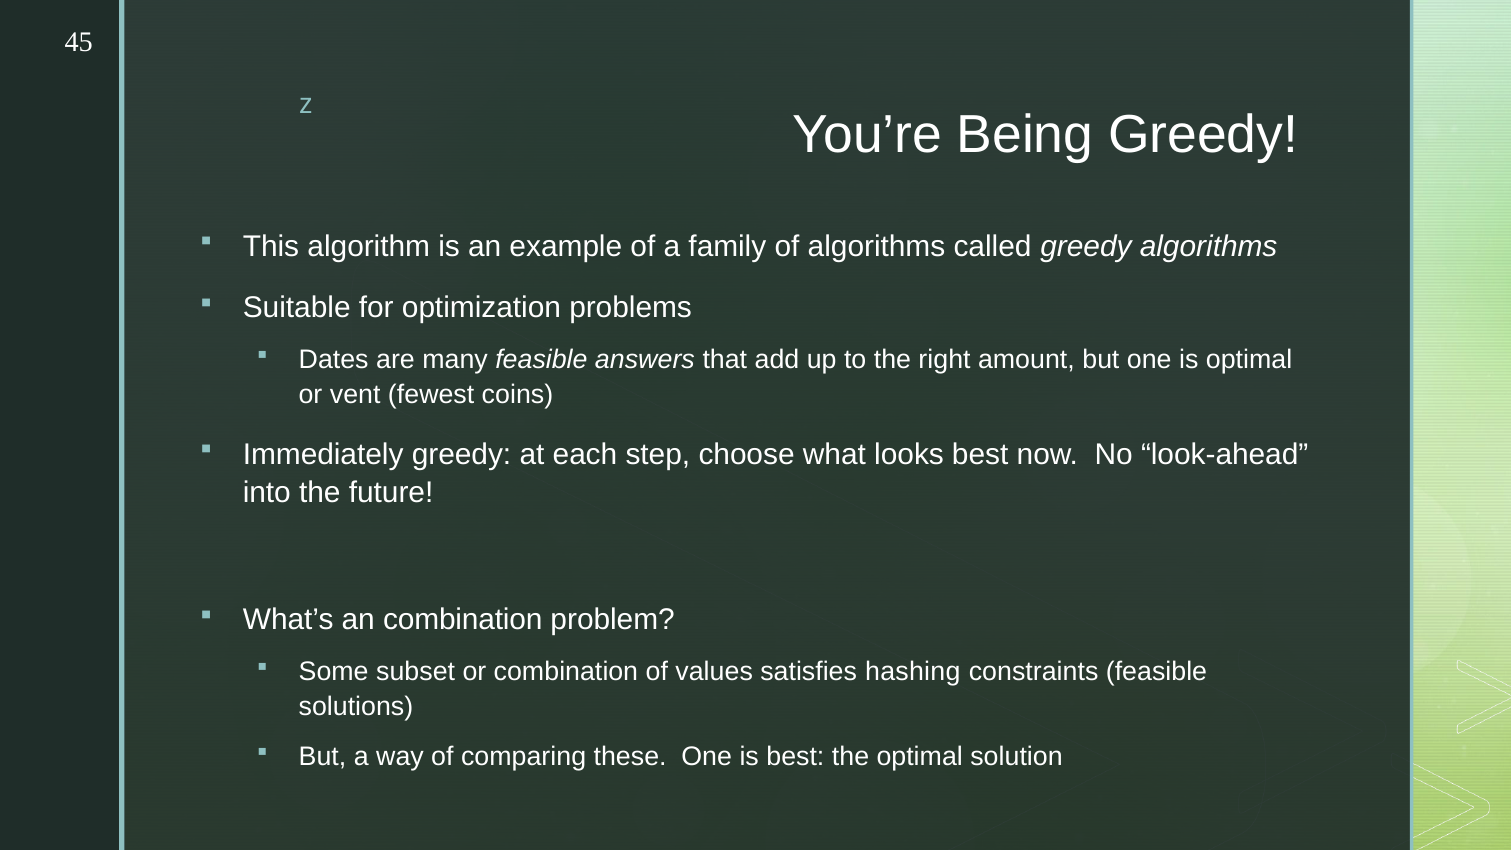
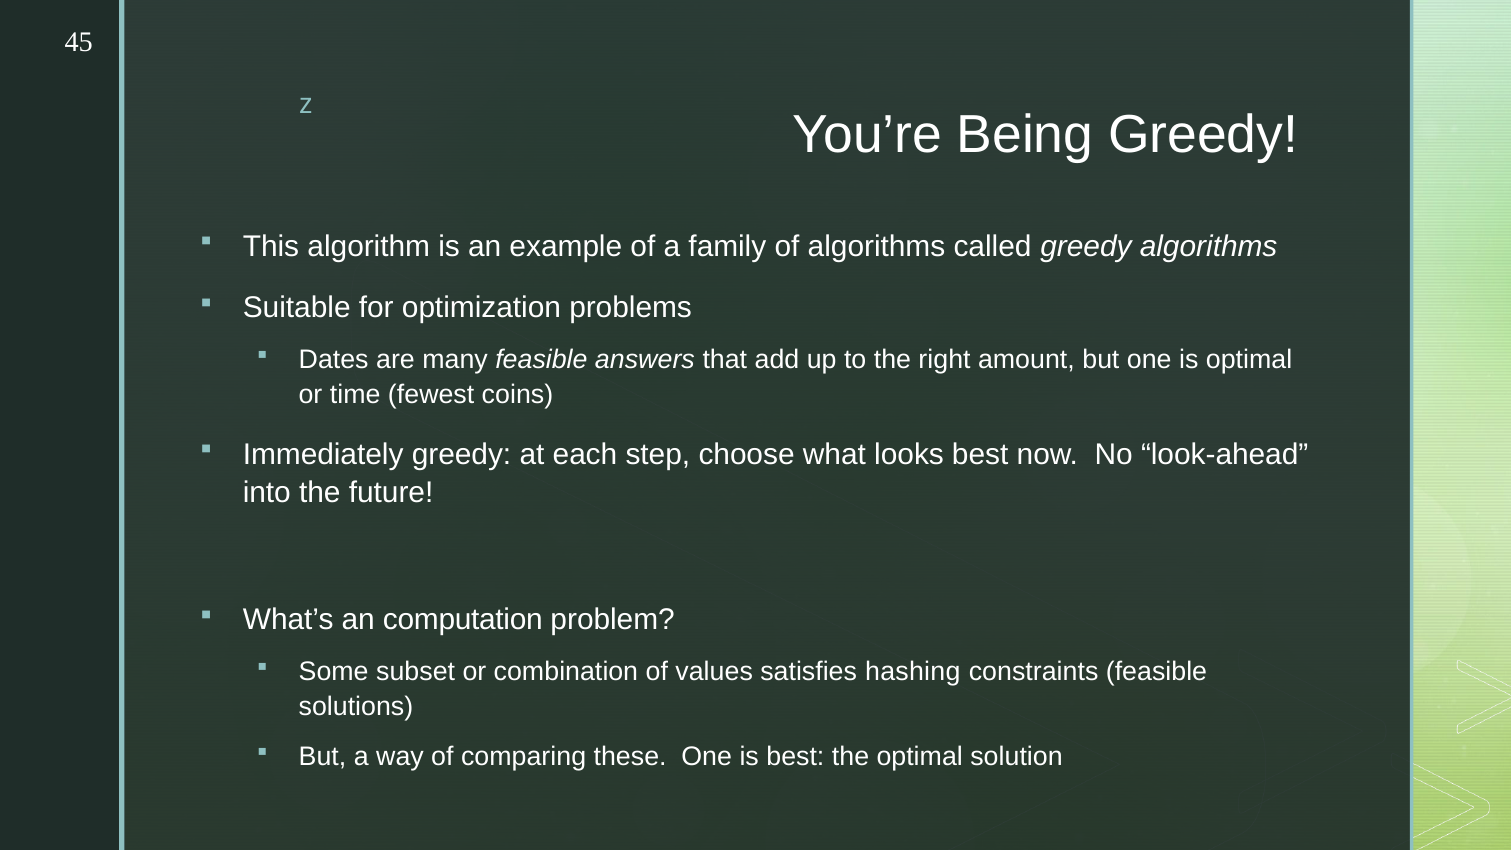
vent: vent -> time (355, 395)
an combination: combination -> computation (463, 620)
